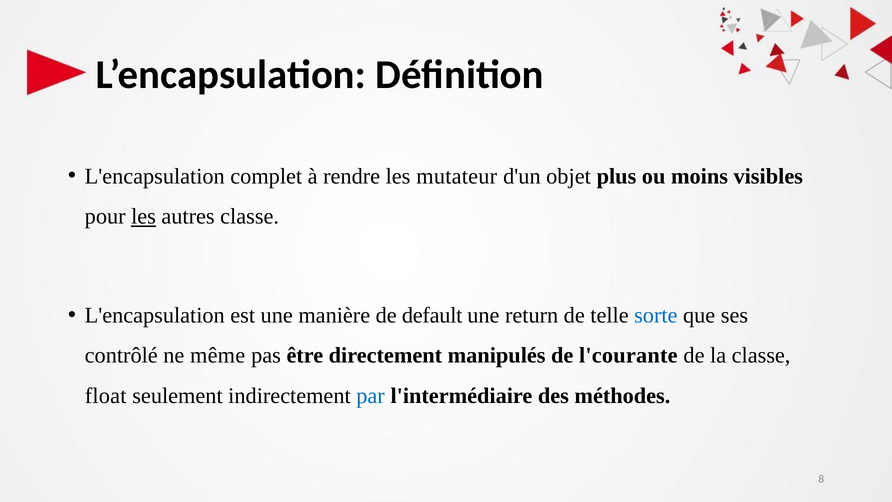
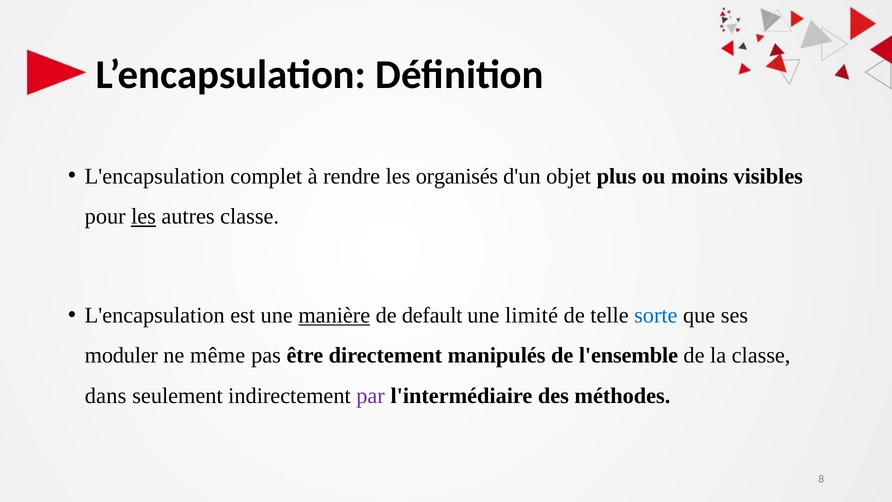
mutateur: mutateur -> organisés (457, 176)
manière underline: none -> present (334, 315)
return: return -> limité (532, 315)
contrôlé: contrôlé -> moduler (121, 355)
l'courante: l'courante -> l'ensemble (628, 355)
float: float -> dans (106, 396)
par colour: blue -> purple (371, 396)
